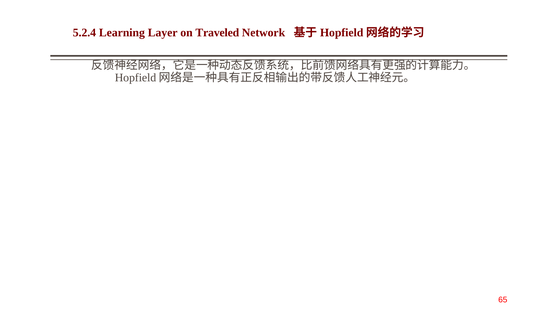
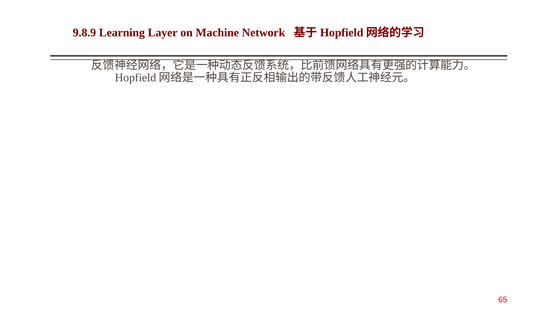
5.2.4: 5.2.4 -> 9.8.9 (84, 33)
Traveled: Traveled -> Machine (217, 33)
